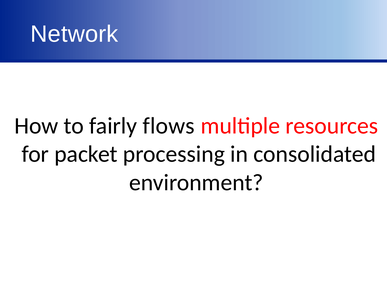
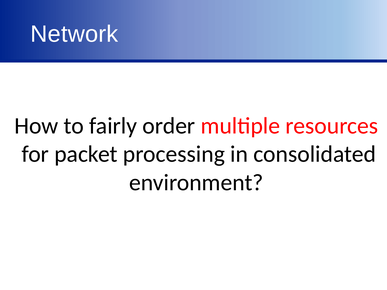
flows: flows -> order (169, 126)
